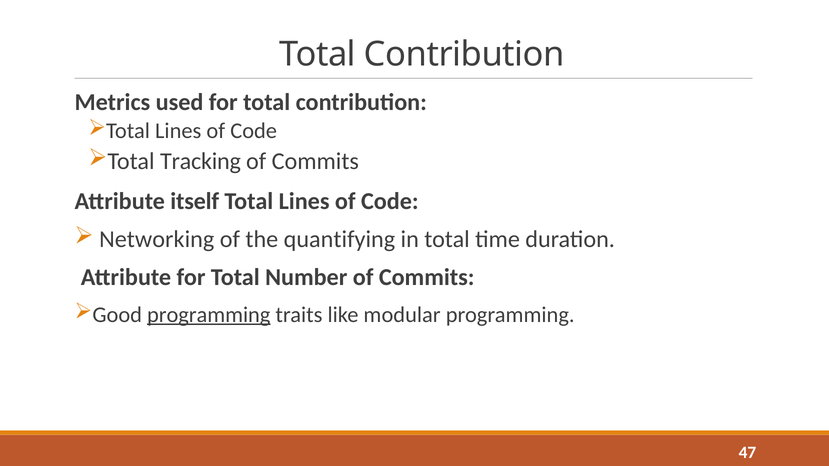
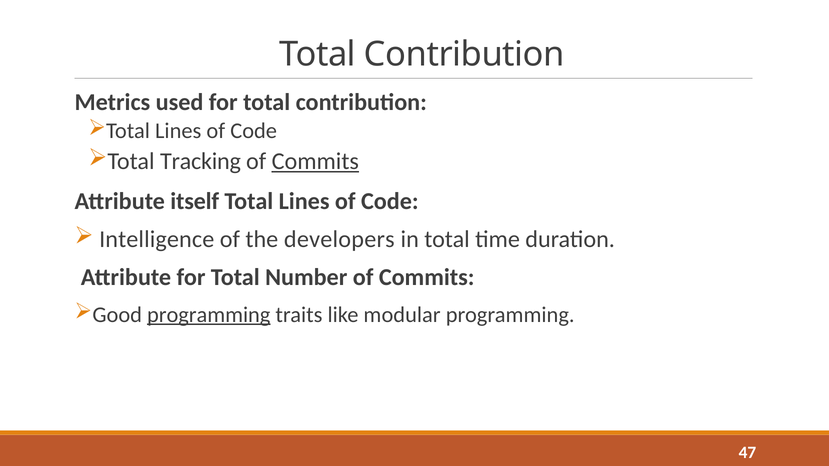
Commits underline: none -> present (315, 161)
Networking: Networking -> Intelligence (157, 239)
quantifying: quantifying -> developers (339, 239)
